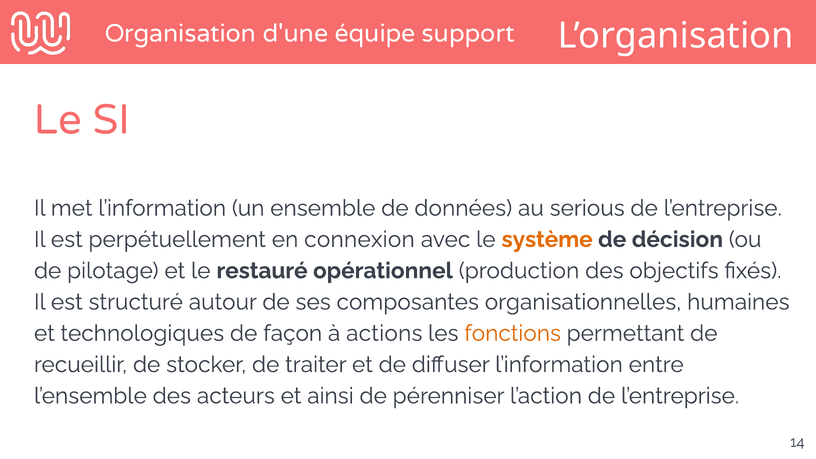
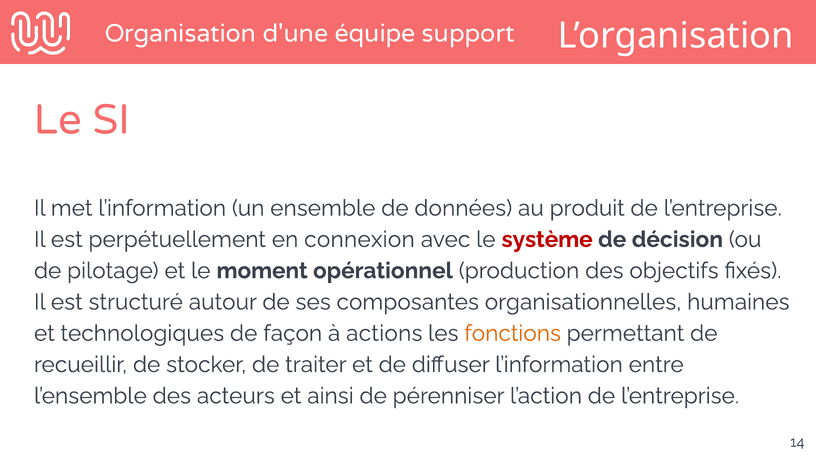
serious: serious -> produit (587, 208)
système colour: orange -> red (547, 239)
restauré: restauré -> moment (262, 271)
